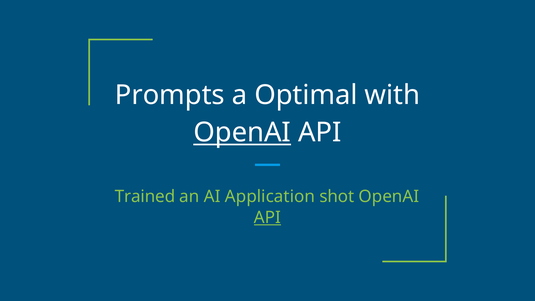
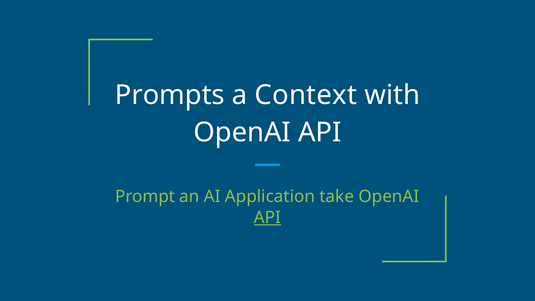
Optimal: Optimal -> Context (306, 95)
OpenAI underline: present -> none (242, 133)
Trained: Trained -> Prompt (145, 196)
shot: shot -> take (337, 196)
